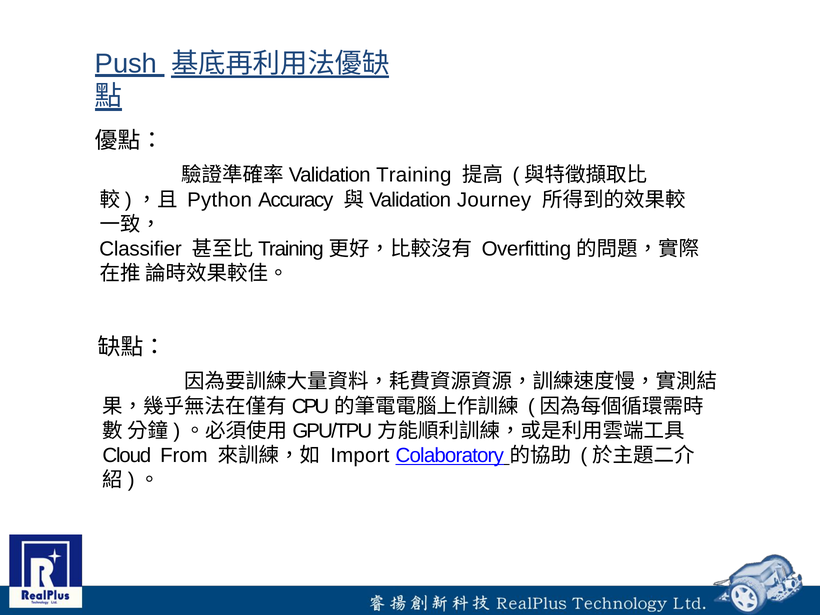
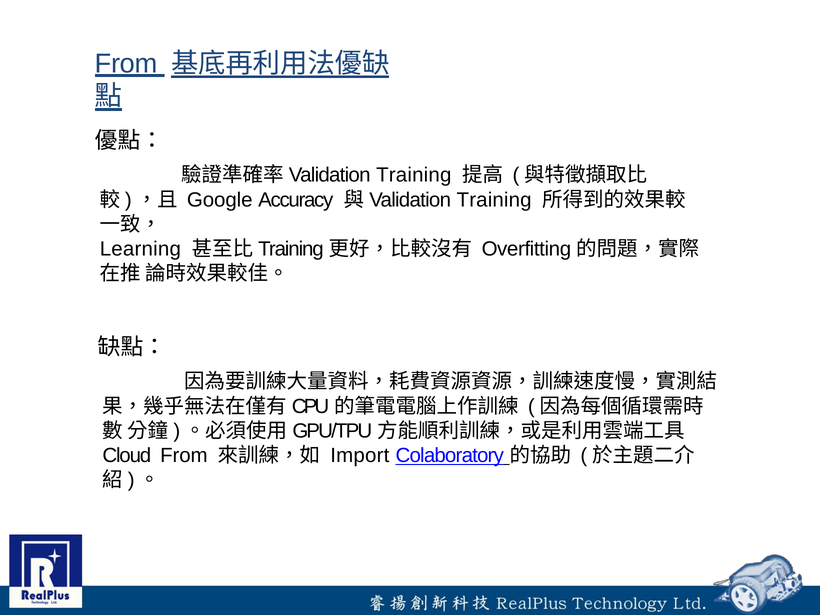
Push: Push -> From (126, 64)
Python: Python -> Google (220, 200)
Journey: Journey -> Training (494, 200)
Classifier: Classifier -> Learning (140, 249)
